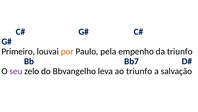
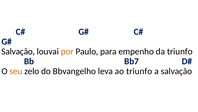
Primeiro: Primeiro -> Salvação (18, 51)
pela: pela -> para (108, 51)
seu colour: purple -> orange (16, 71)
